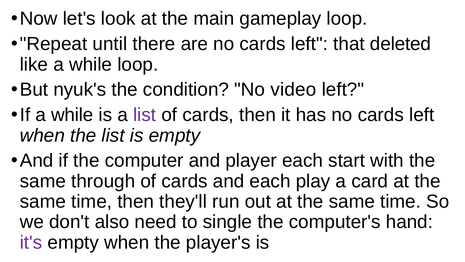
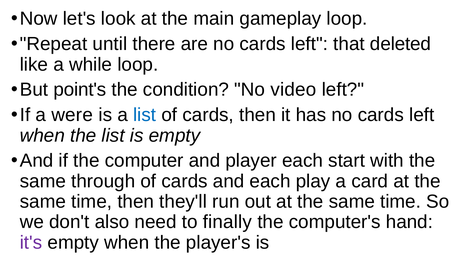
nyuk's: nyuk's -> point's (80, 90)
If a while: while -> were (72, 115)
list colour: purple -> blue (145, 115)
single: single -> finally (227, 222)
